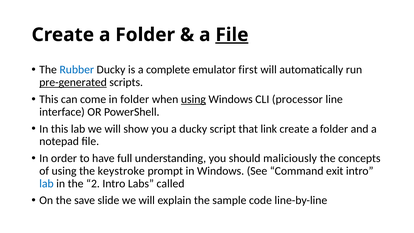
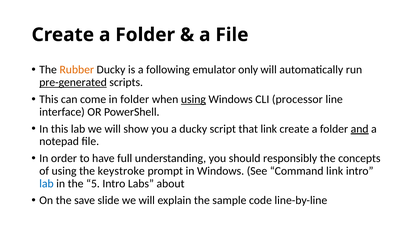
File underline: present -> none (232, 35)
Rubber colour: blue -> orange (77, 70)
complete: complete -> following (168, 70)
first: first -> only (248, 70)
and underline: none -> present (360, 129)
maliciously: maliciously -> responsibly (290, 158)
Command exit: exit -> link (335, 171)
2: 2 -> 5 (93, 183)
called: called -> about (171, 183)
